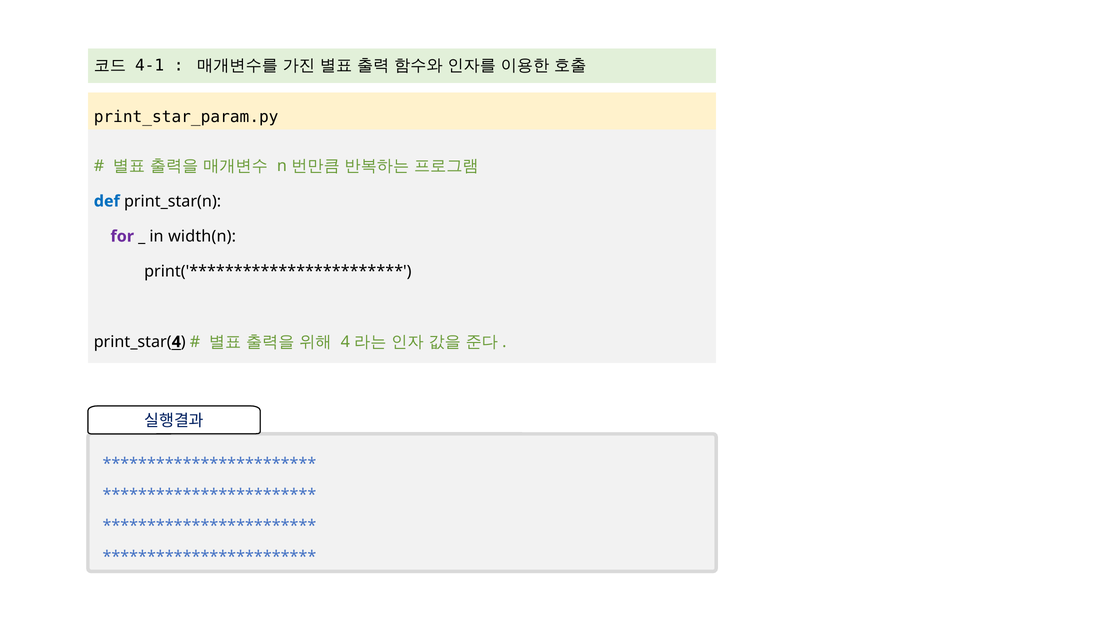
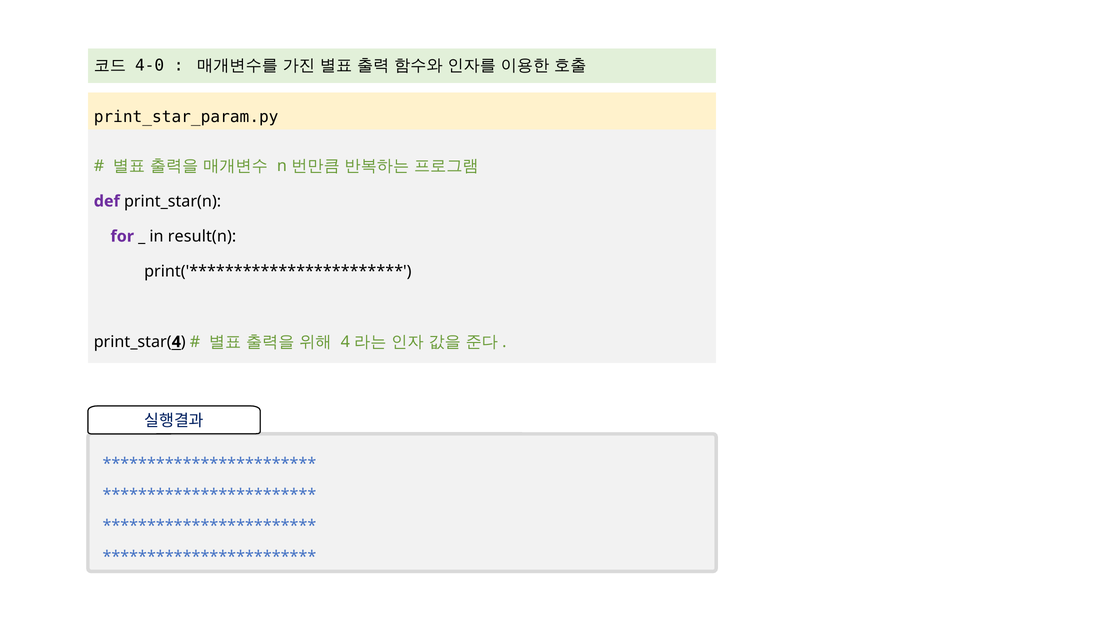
4-1: 4-1 -> 4-0 (150, 66)
def colour: blue -> purple (107, 201)
width(n: width(n -> result(n (202, 236)
